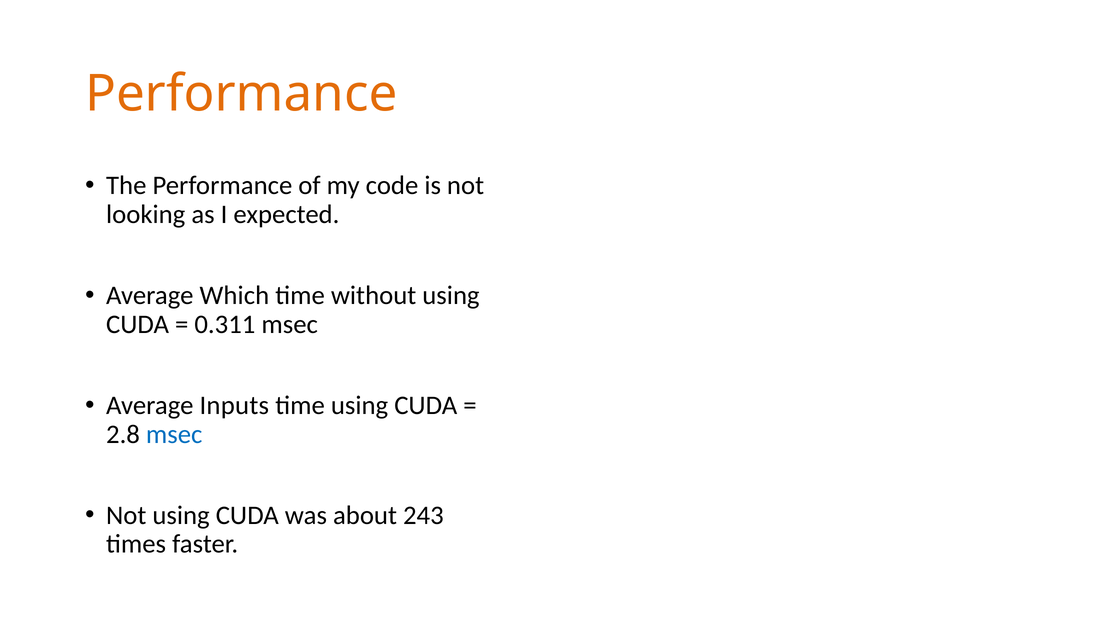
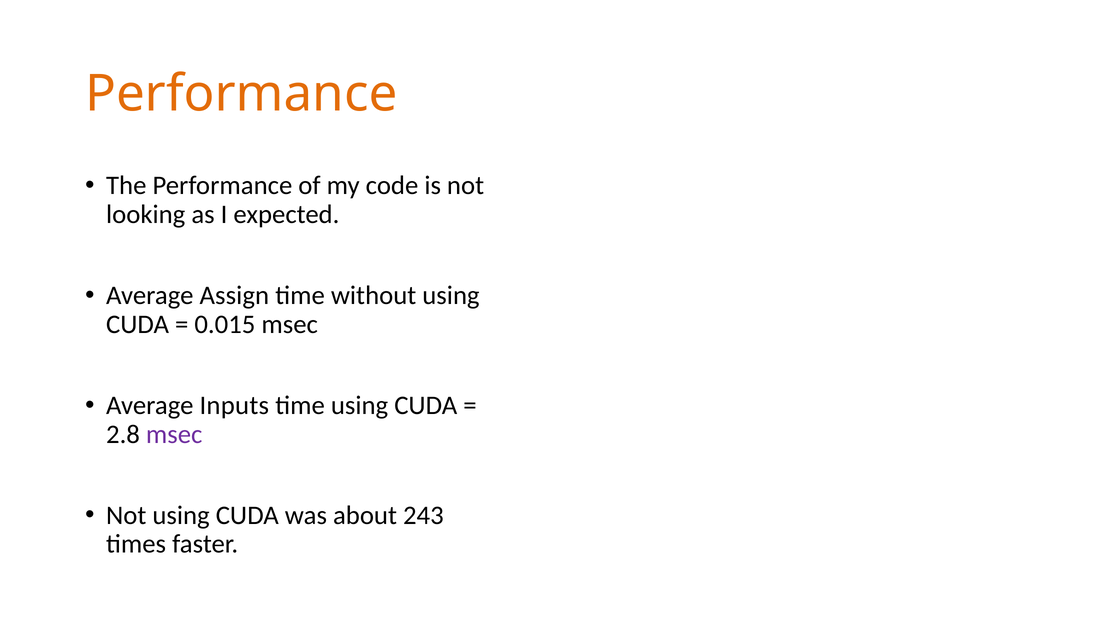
Which: Which -> Assign (234, 296)
0.311: 0.311 -> 0.015 (225, 325)
msec colour: blue -> purple (174, 434)
